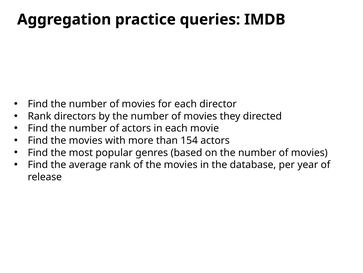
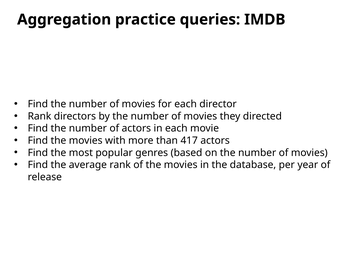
154: 154 -> 417 (189, 140)
